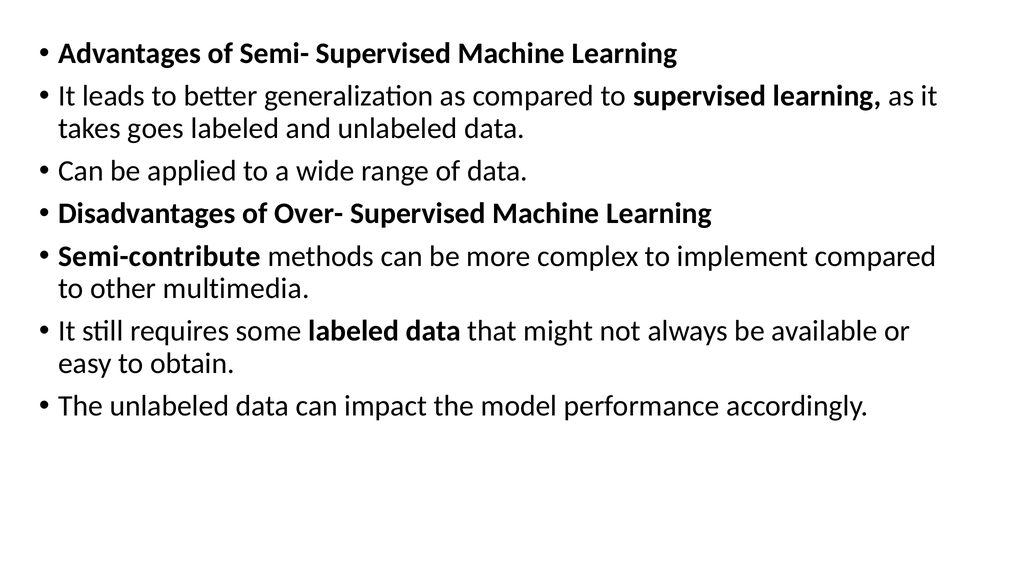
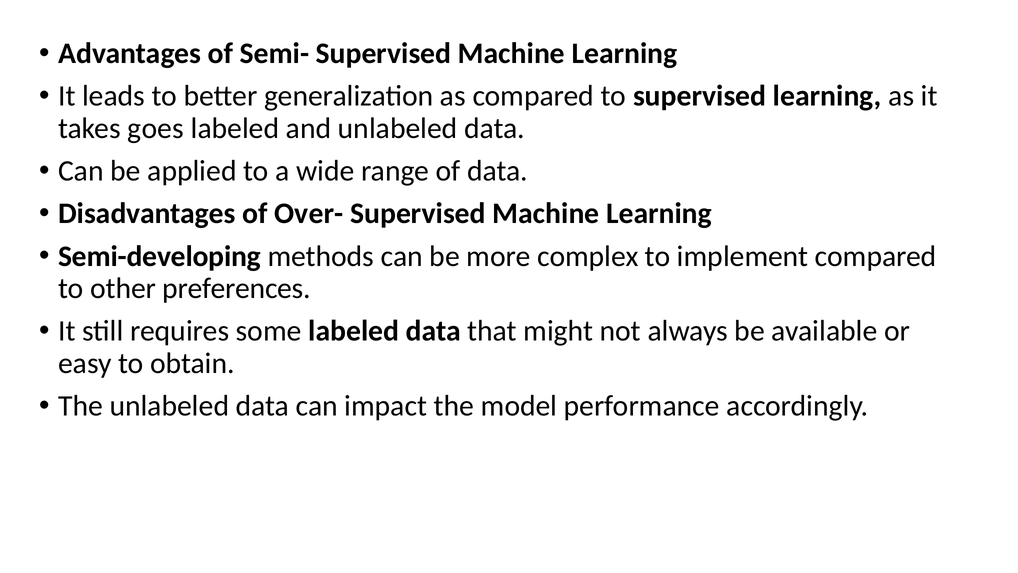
Semi-contribute: Semi-contribute -> Semi-developing (160, 256)
multimedia: multimedia -> preferences (237, 288)
